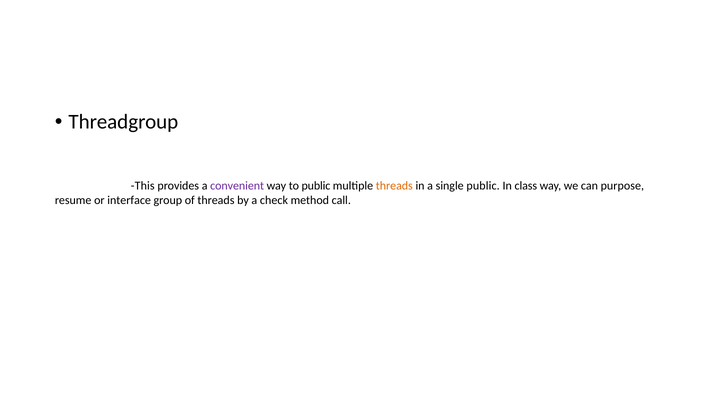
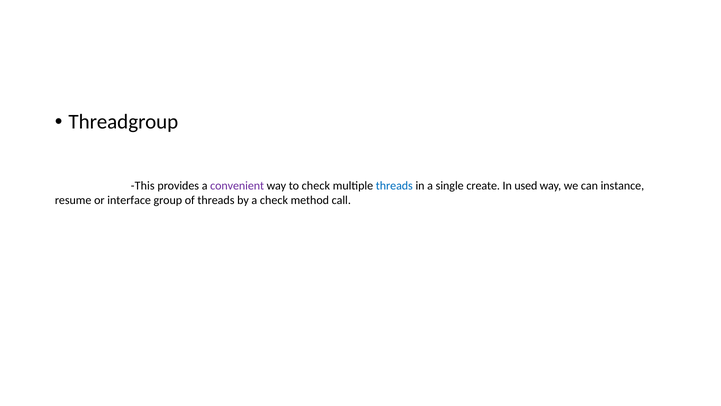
to public: public -> check (316, 185)
threads colour: orange -> blue (394, 185)
single public: public -> create (483, 185)
class: class -> used (526, 185)
purpose: purpose -> instance (622, 185)
